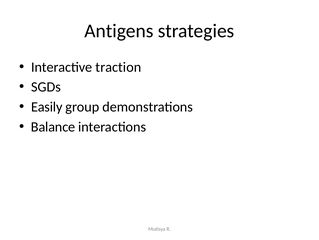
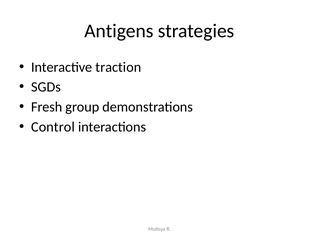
Easily: Easily -> Fresh (47, 107)
Balance: Balance -> Control (53, 126)
